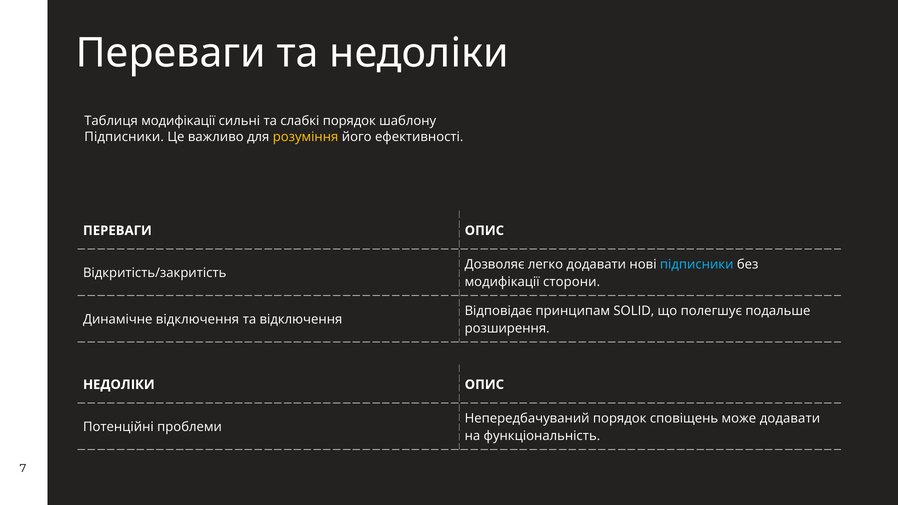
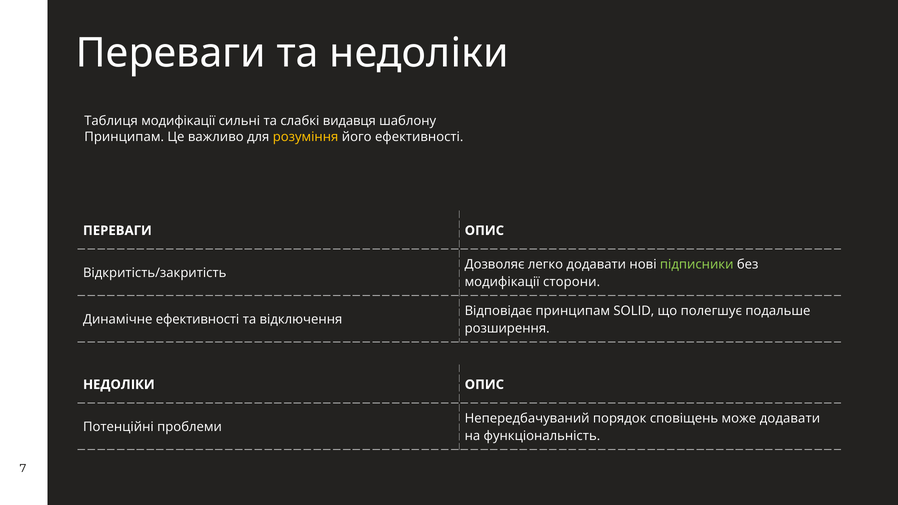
слабкі порядок: порядок -> видавця (349, 121)
Підписники: Підписники -> Принципам (124, 137)
підписники colour: light blue -> light green (697, 264)
Динамічне відключення: відключення -> ефективності (198, 320)
